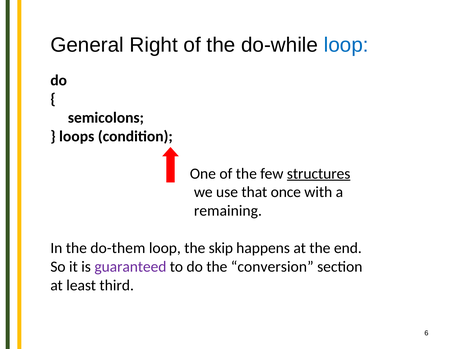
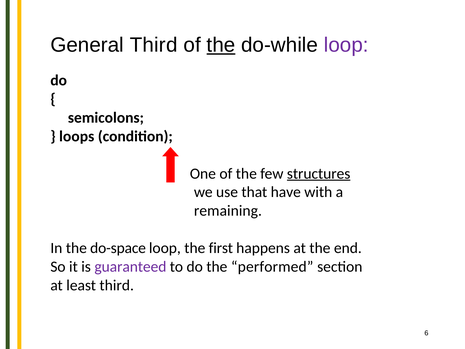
General Right: Right -> Third (154, 45)
the underline: none -> present (221, 45)
loop colour: blue -> purple (346, 45)
once: once -> have (286, 192)
do-them: do-them -> do-space (118, 248)
skip: skip -> first (221, 248)
conversion: conversion -> performed (272, 266)
